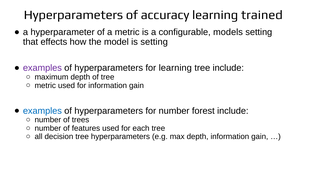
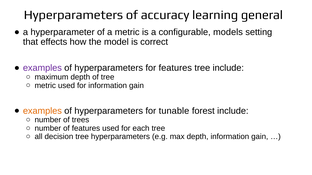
trained: trained -> general (262, 15)
is setting: setting -> correct (154, 42)
for learning: learning -> features (175, 68)
examples colour: blue -> orange (42, 111)
for number: number -> tunable (174, 111)
